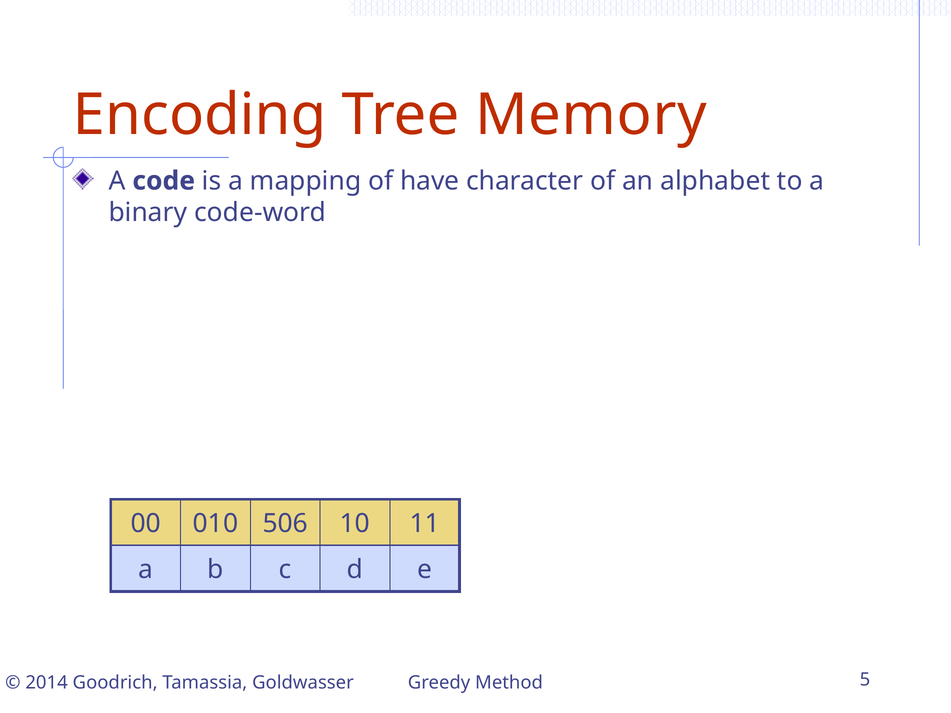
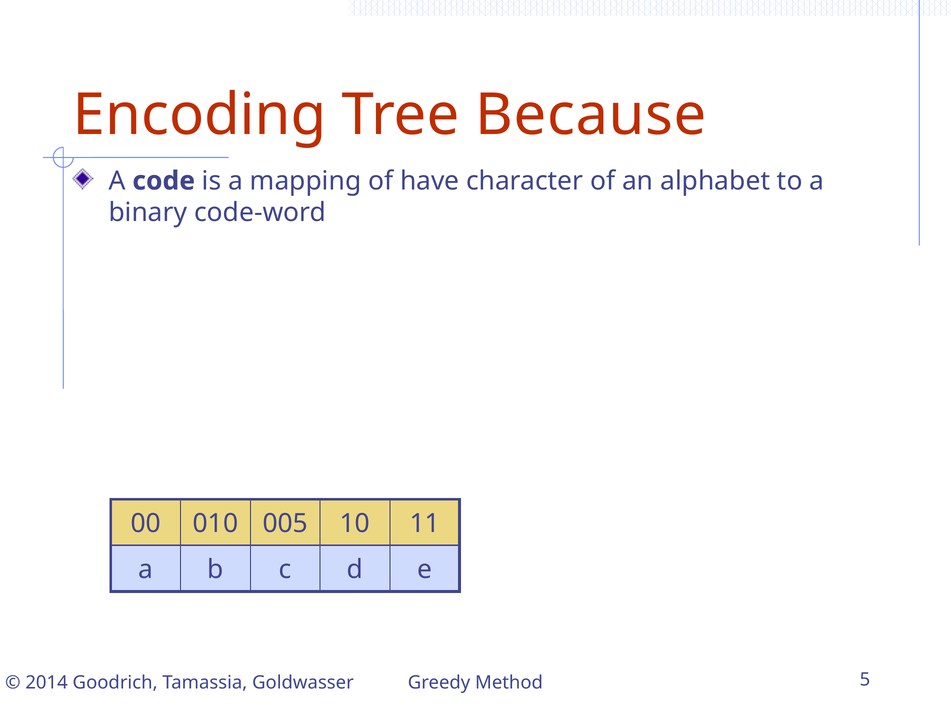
Memory: Memory -> Because (591, 115)
506: 506 -> 005 (285, 524)
